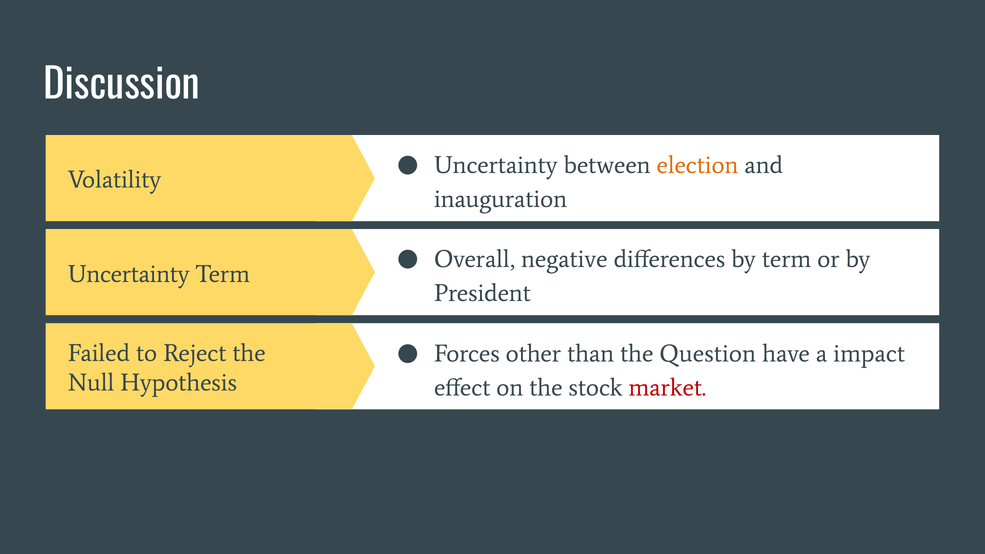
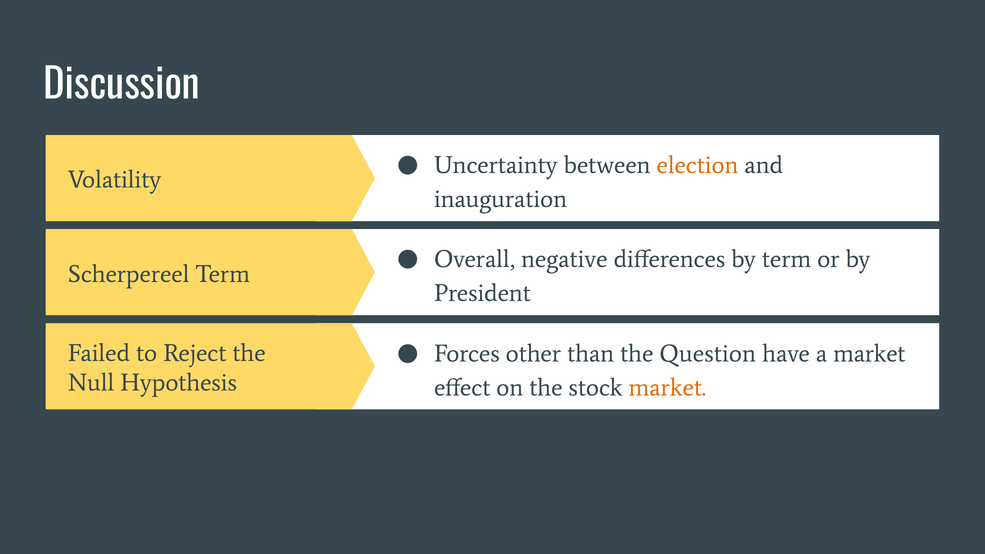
Uncertainty: Uncertainty -> Scherpereel (129, 274)
a impact: impact -> market (869, 354)
market colour: red -> orange (667, 388)
